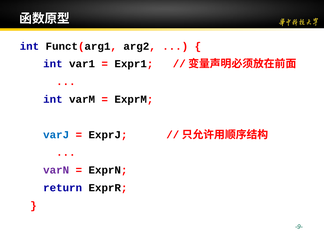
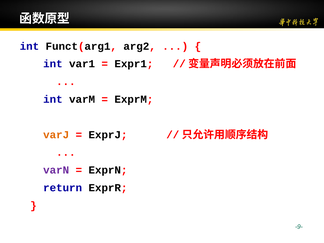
varJ colour: blue -> orange (56, 135)
